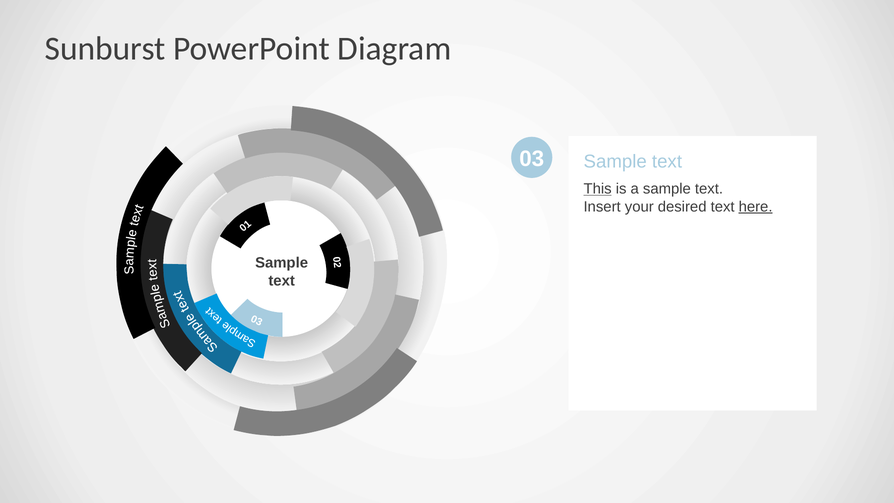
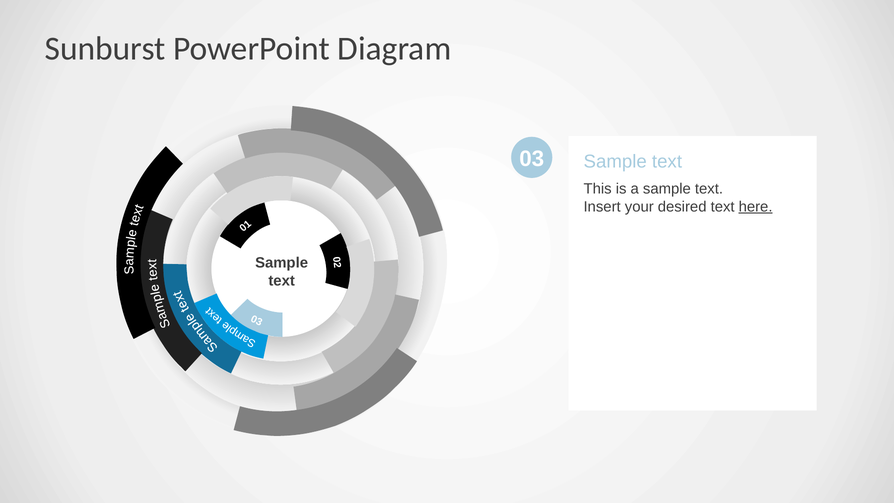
This underline: present -> none (598, 189)
